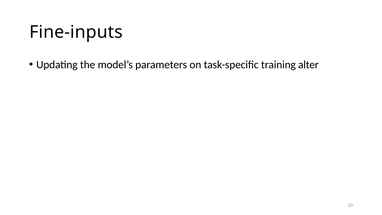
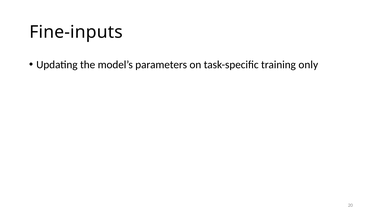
alter: alter -> only (308, 65)
